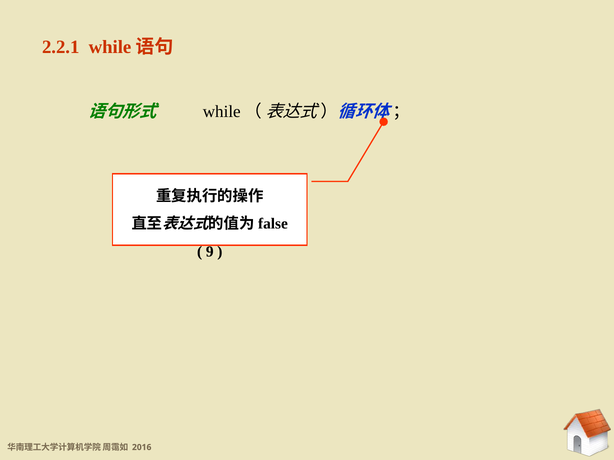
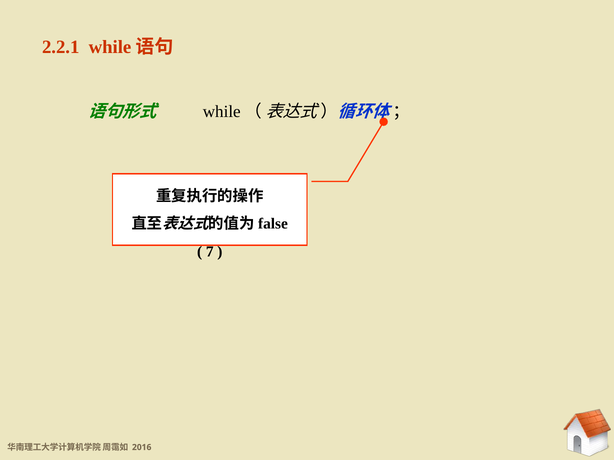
9: 9 -> 7 (210, 252)
